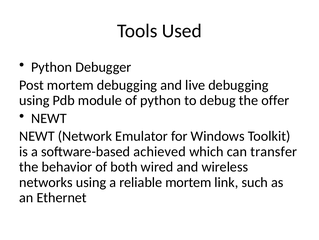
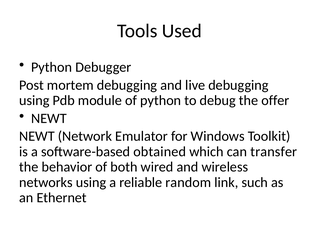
achieved: achieved -> obtained (160, 151)
reliable mortem: mortem -> random (188, 182)
